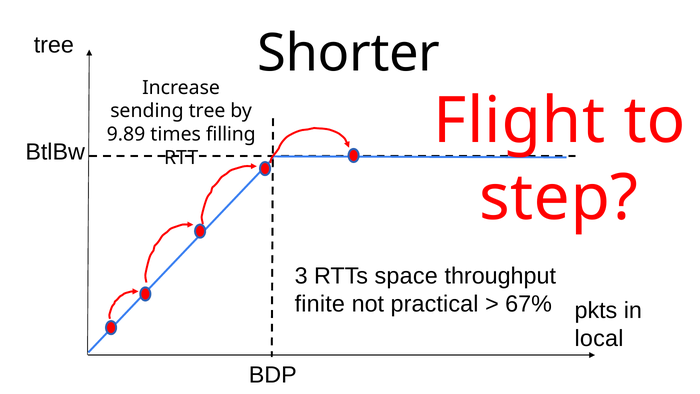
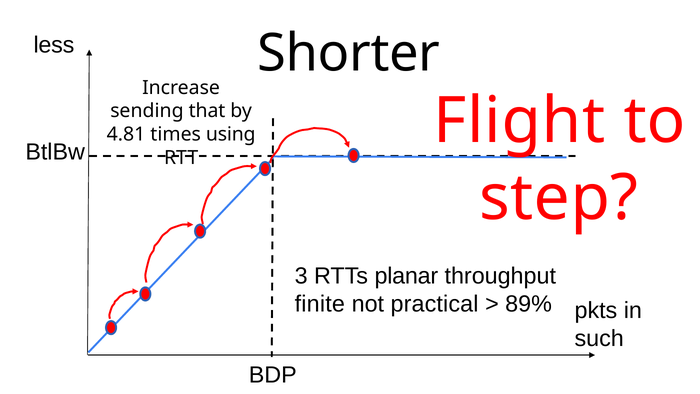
tree: tree -> less (54, 45)
sending tree: tree -> that (207, 111)
9.89: 9.89 -> 4.81 (126, 134)
filling: filling -> using (231, 134)
space: space -> planar (406, 276)
67%: 67% -> 89% (529, 304)
local: local -> such (599, 338)
